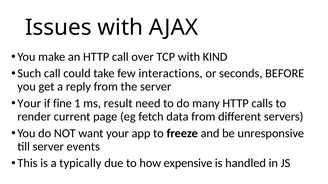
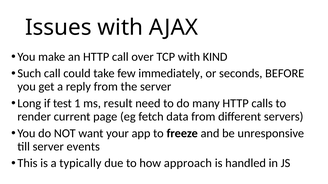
interactions: interactions -> immediately (171, 74)
Your: Your -> Long (29, 104)
fine: fine -> test (62, 104)
expensive: expensive -> approach (188, 164)
